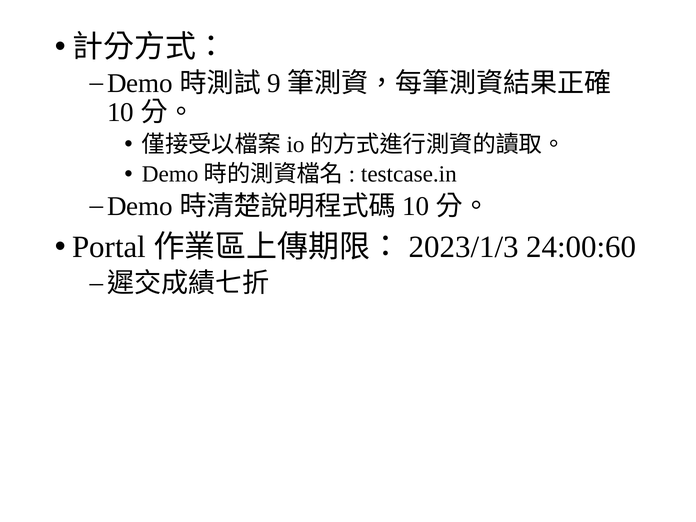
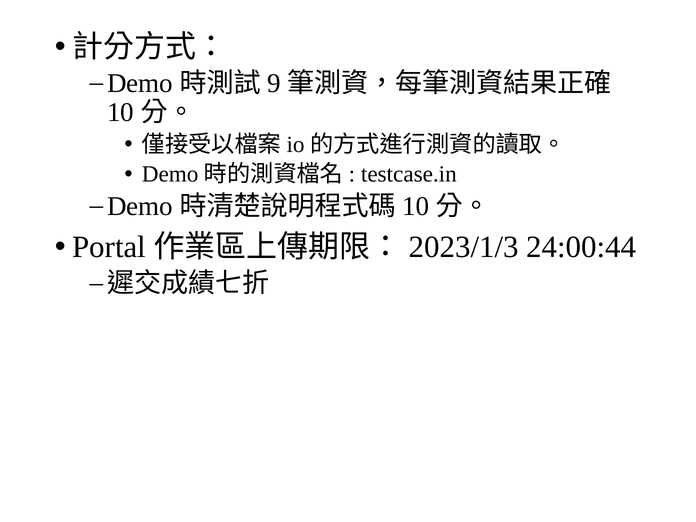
24:00:60: 24:00:60 -> 24:00:44 (581, 247)
